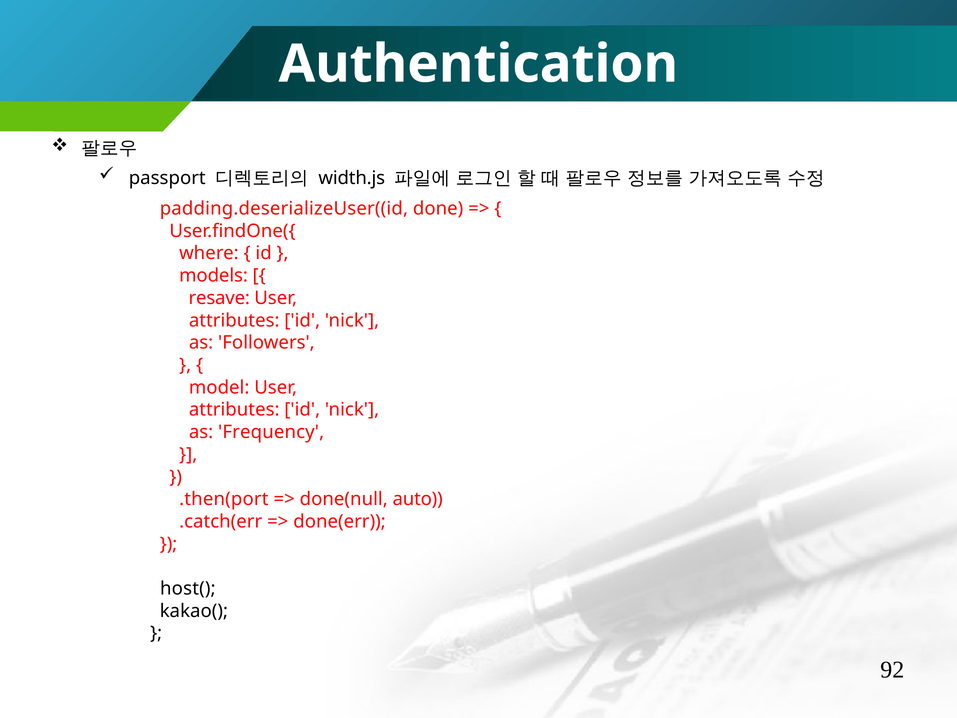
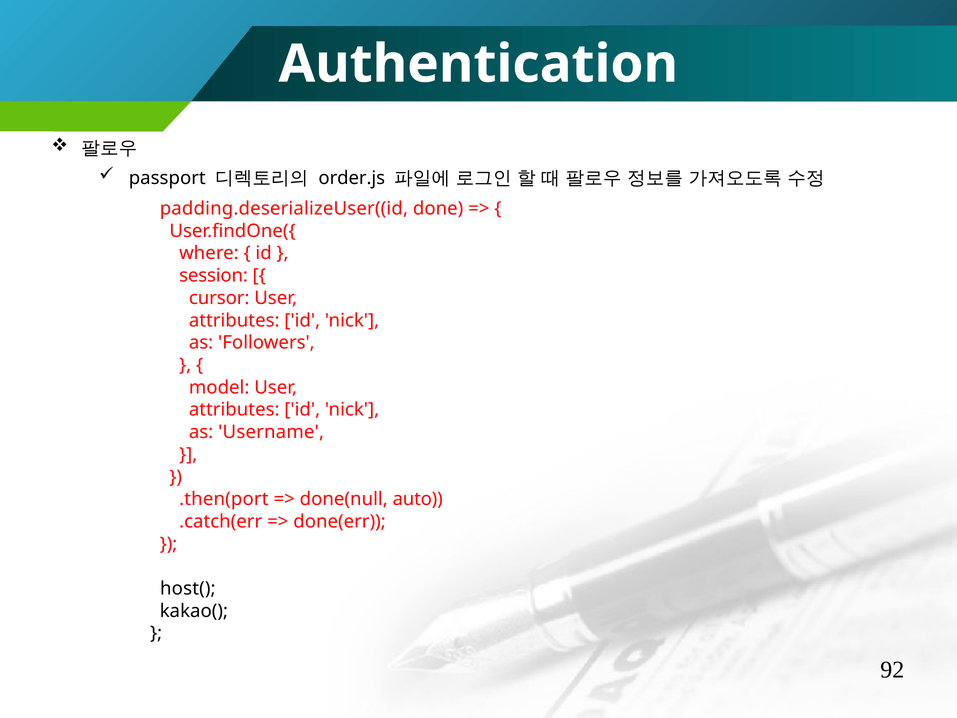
width.js: width.js -> order.js (352, 178)
models: models -> session (214, 276)
resave: resave -> cursor (219, 298)
Frequency: Frequency -> Username (271, 432)
